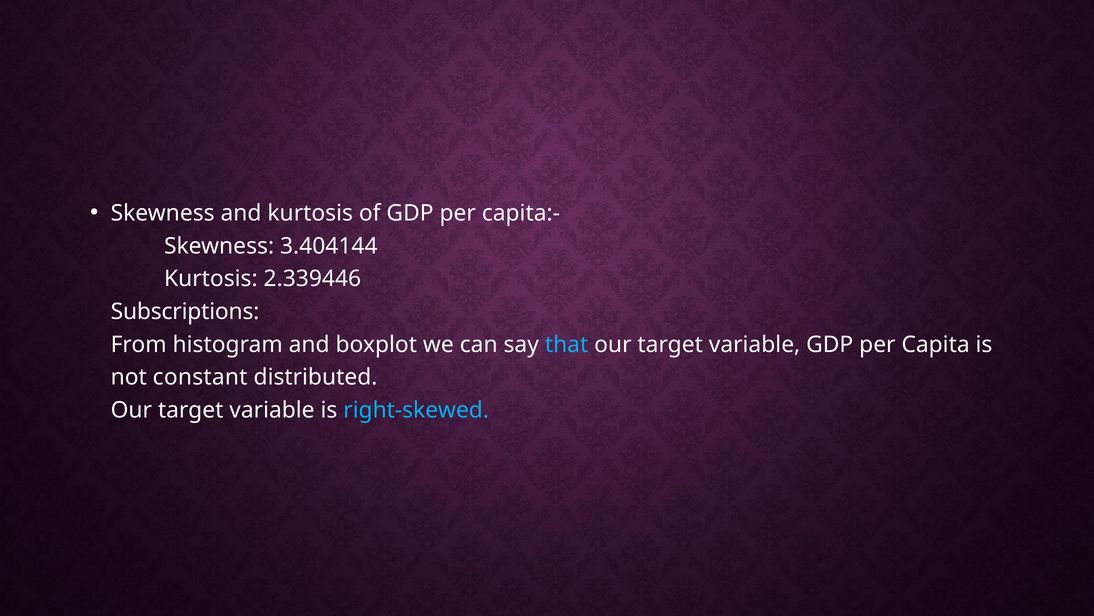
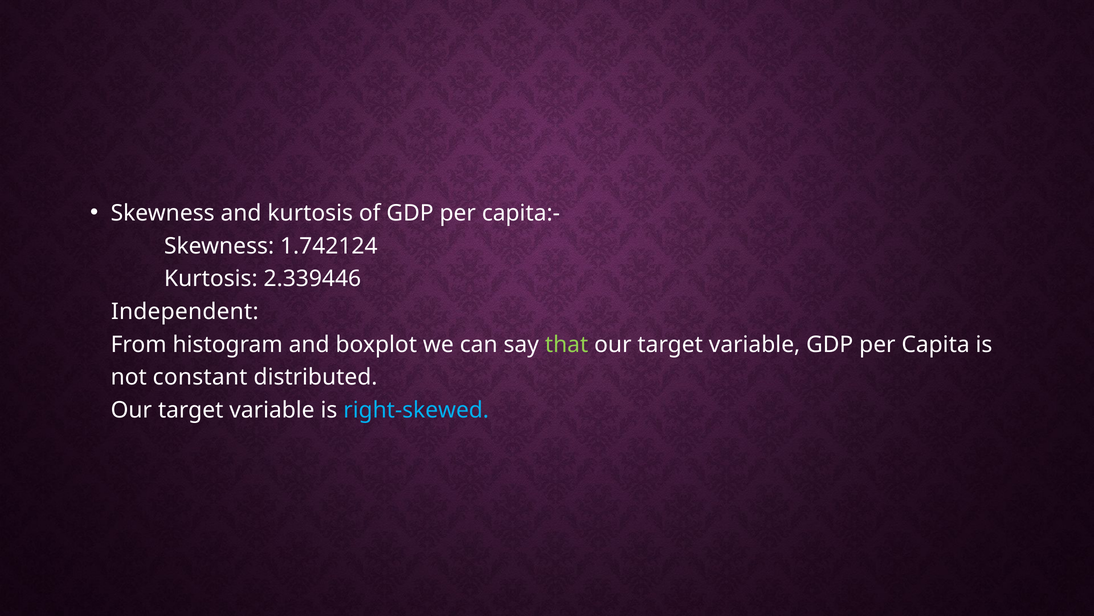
3.404144: 3.404144 -> 1.742124 (329, 246)
Subscriptions: Subscriptions -> Independent (185, 311)
that colour: light blue -> light green (567, 344)
